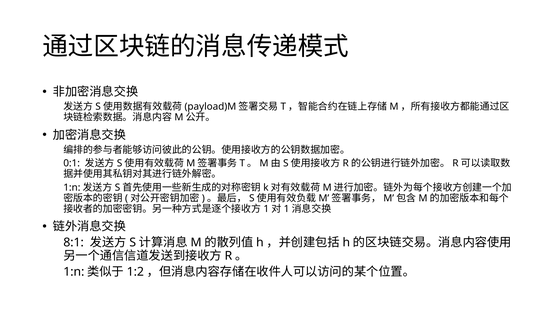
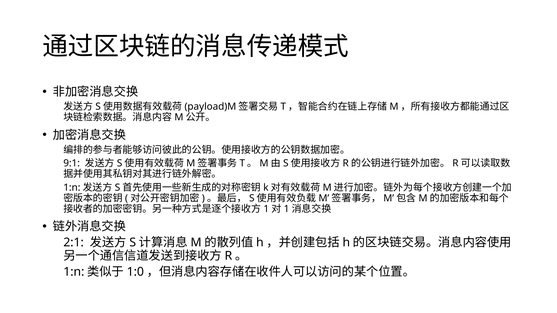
0:1: 0:1 -> 9:1 (72, 164)
8:1: 8:1 -> 2:1 (74, 243)
1:2: 1:2 -> 1:0 (135, 272)
